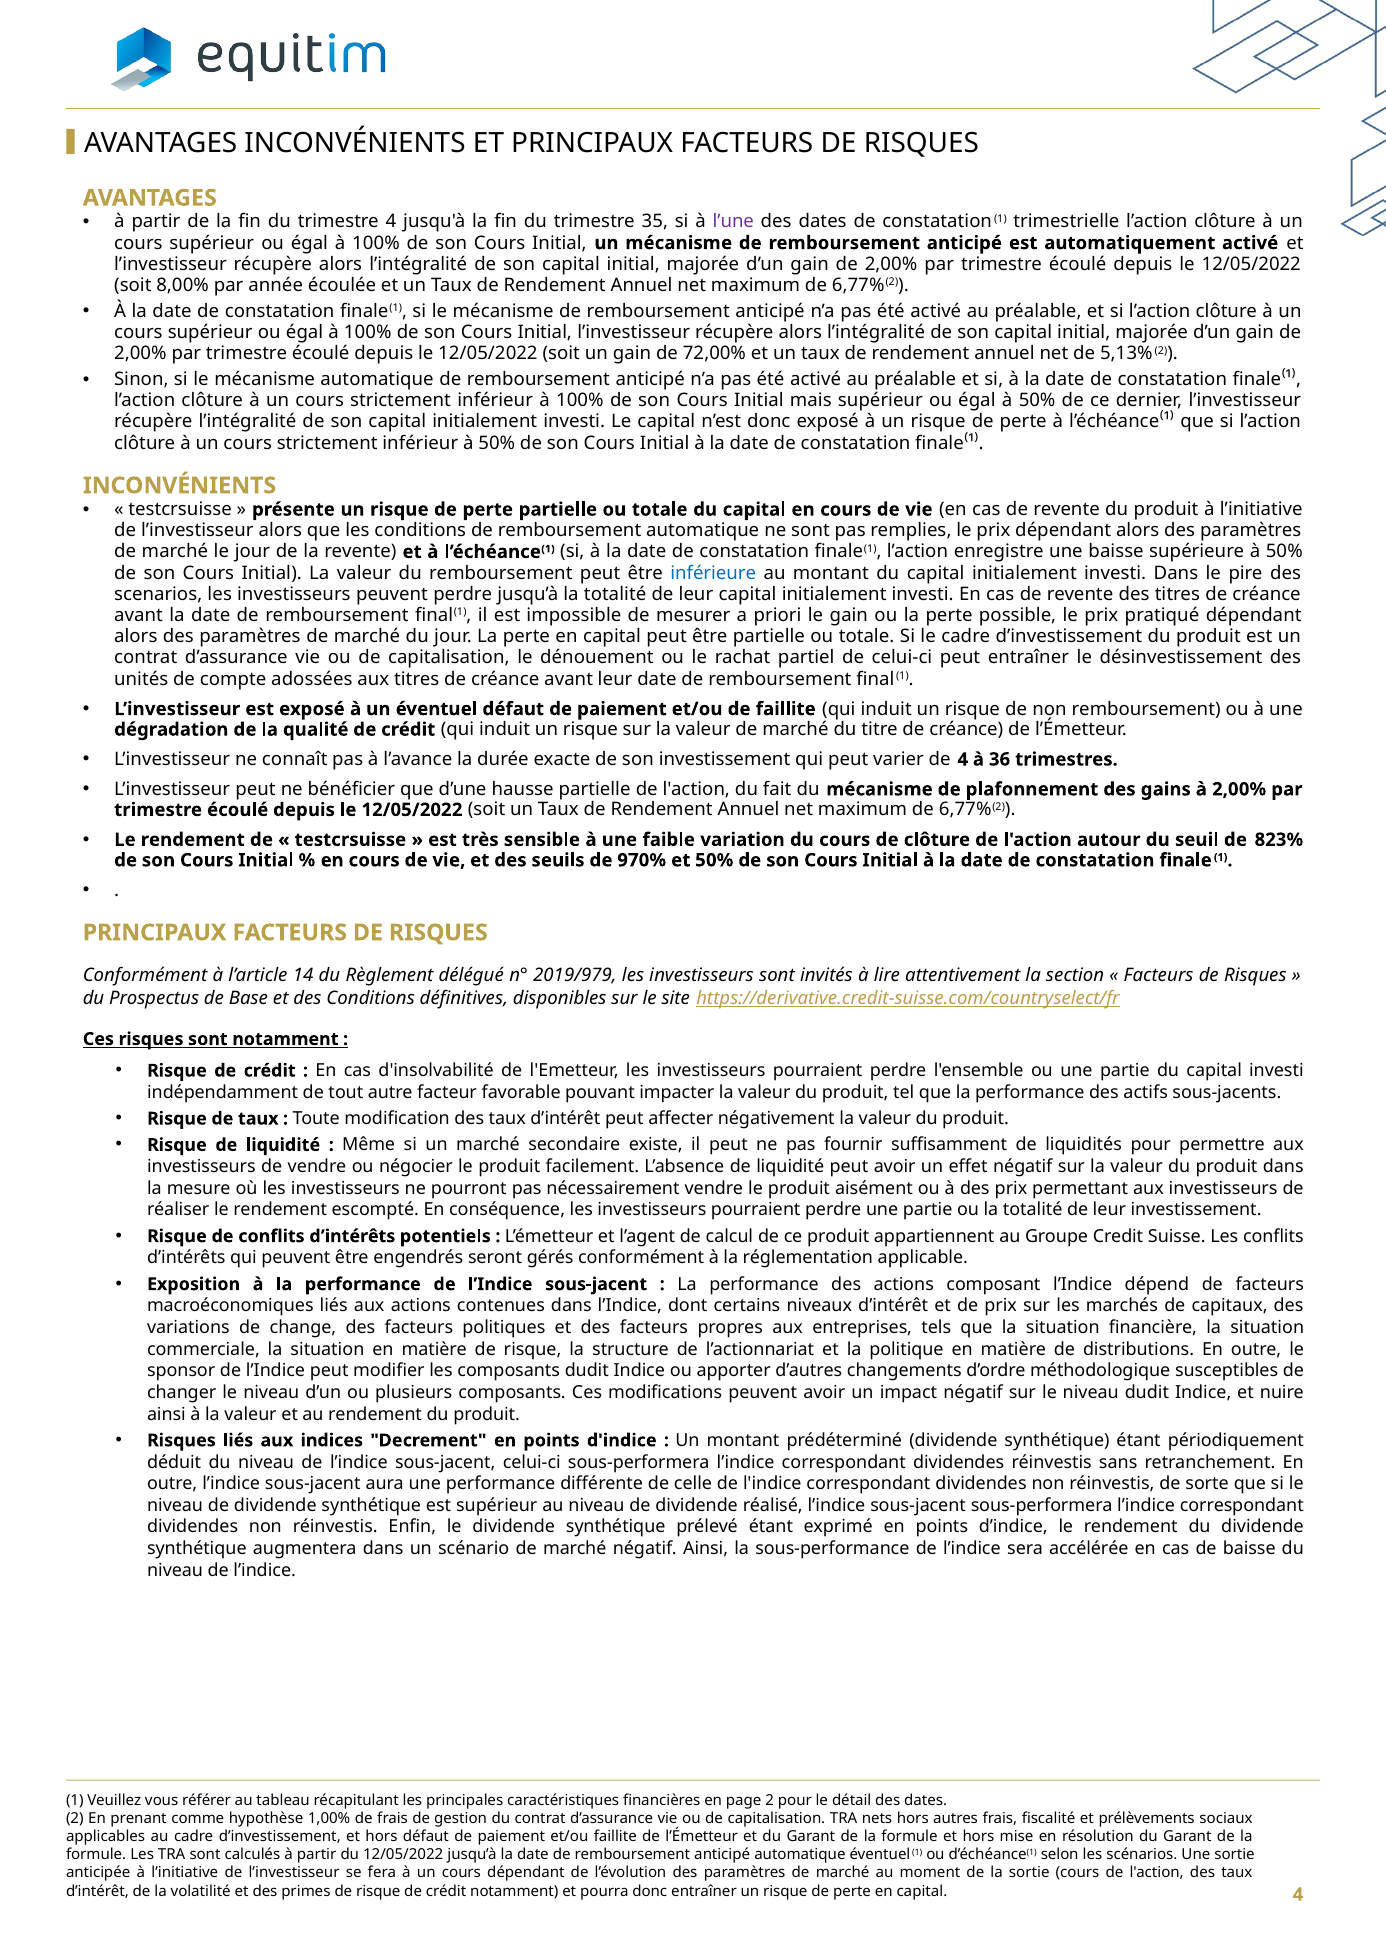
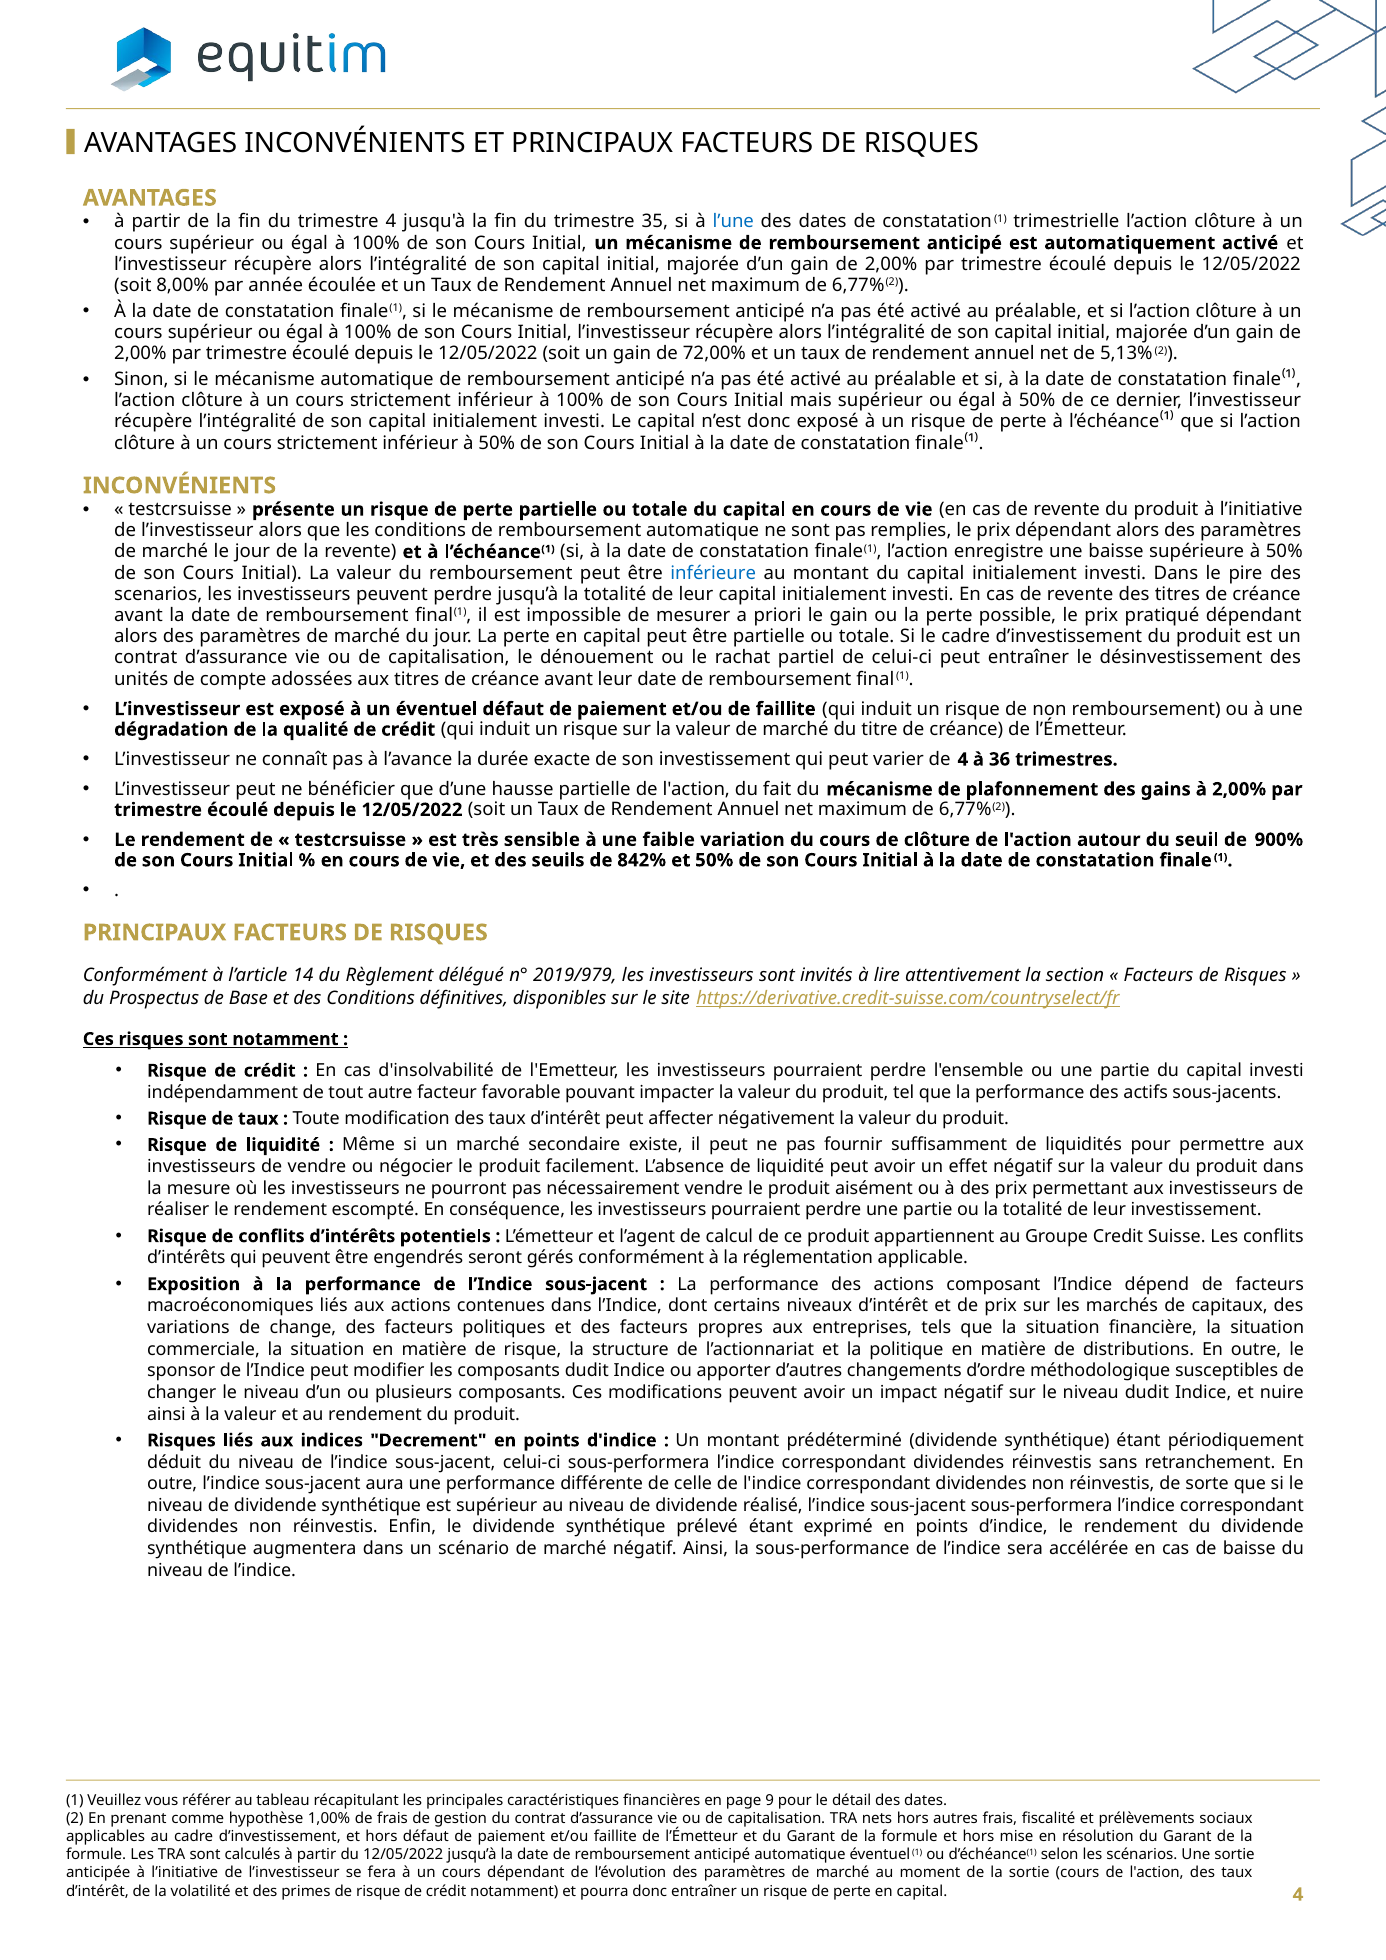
l’une colour: purple -> blue (733, 222)
823%: 823% -> 900% (1279, 840)
970%: 970% -> 842% (642, 860)
page 2: 2 -> 9 (770, 1801)
